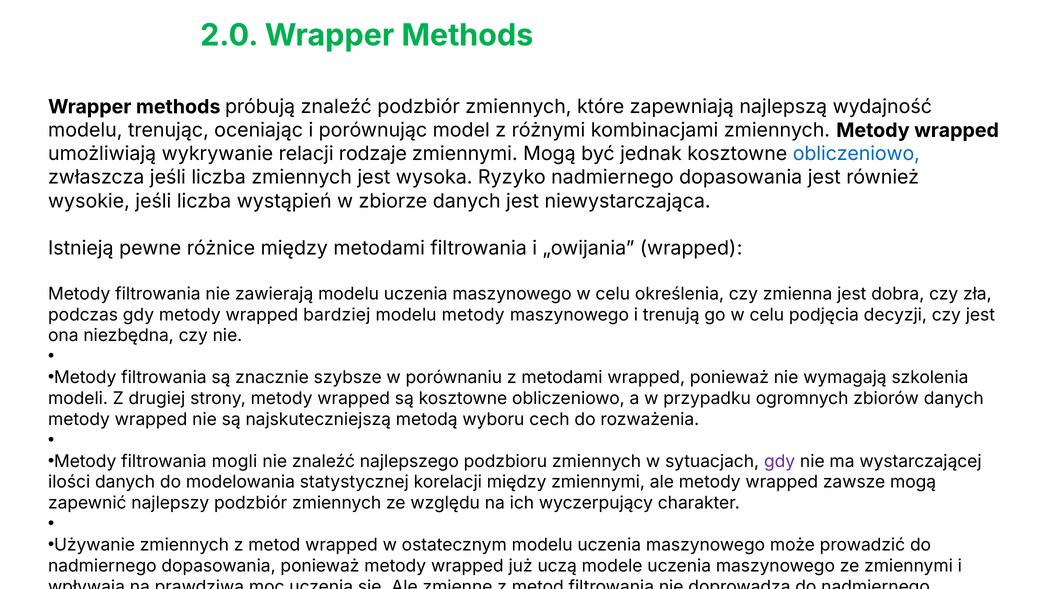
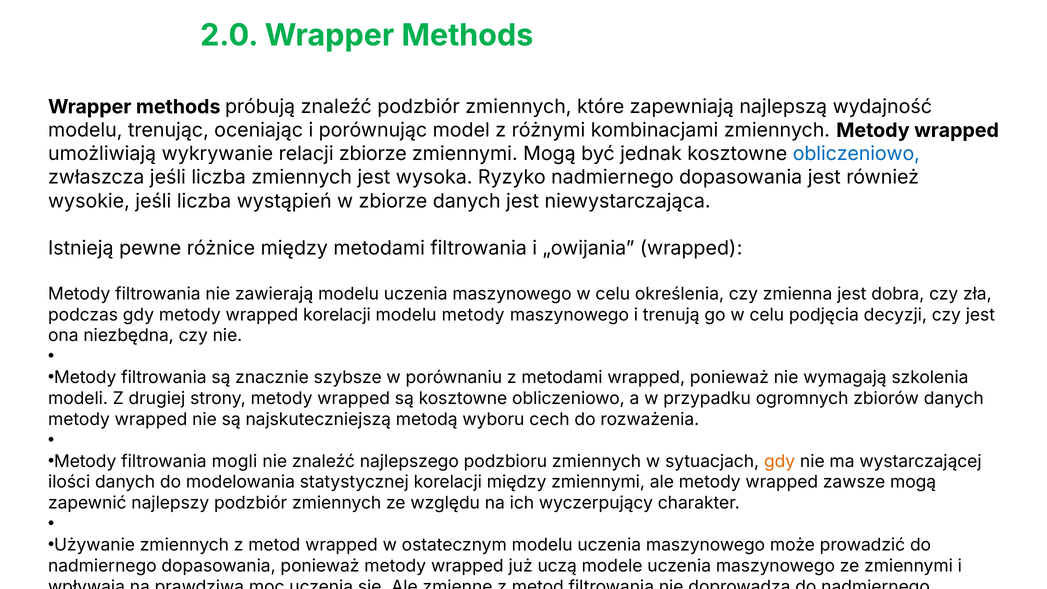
relacji rodzaje: rodzaje -> zbiorze (373, 154)
wrapped bardziej: bardziej -> korelacji (337, 315)
gdy colour: purple -> orange (780, 461)
